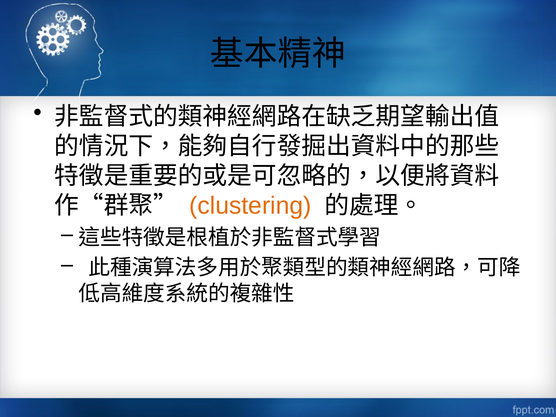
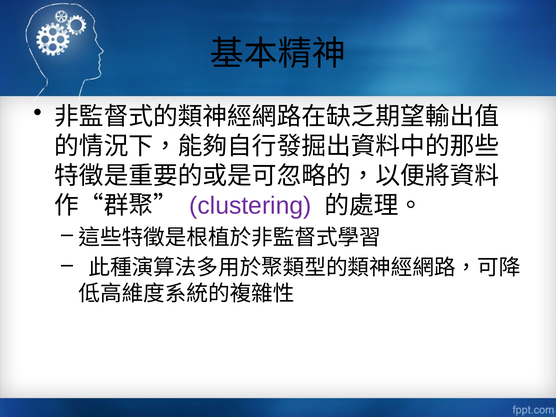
clustering colour: orange -> purple (250, 206)
